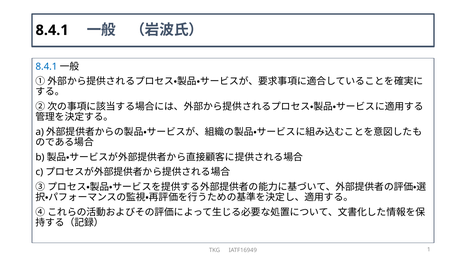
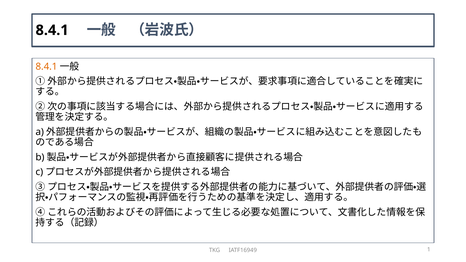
8.4.1 colour: blue -> orange (46, 67)
